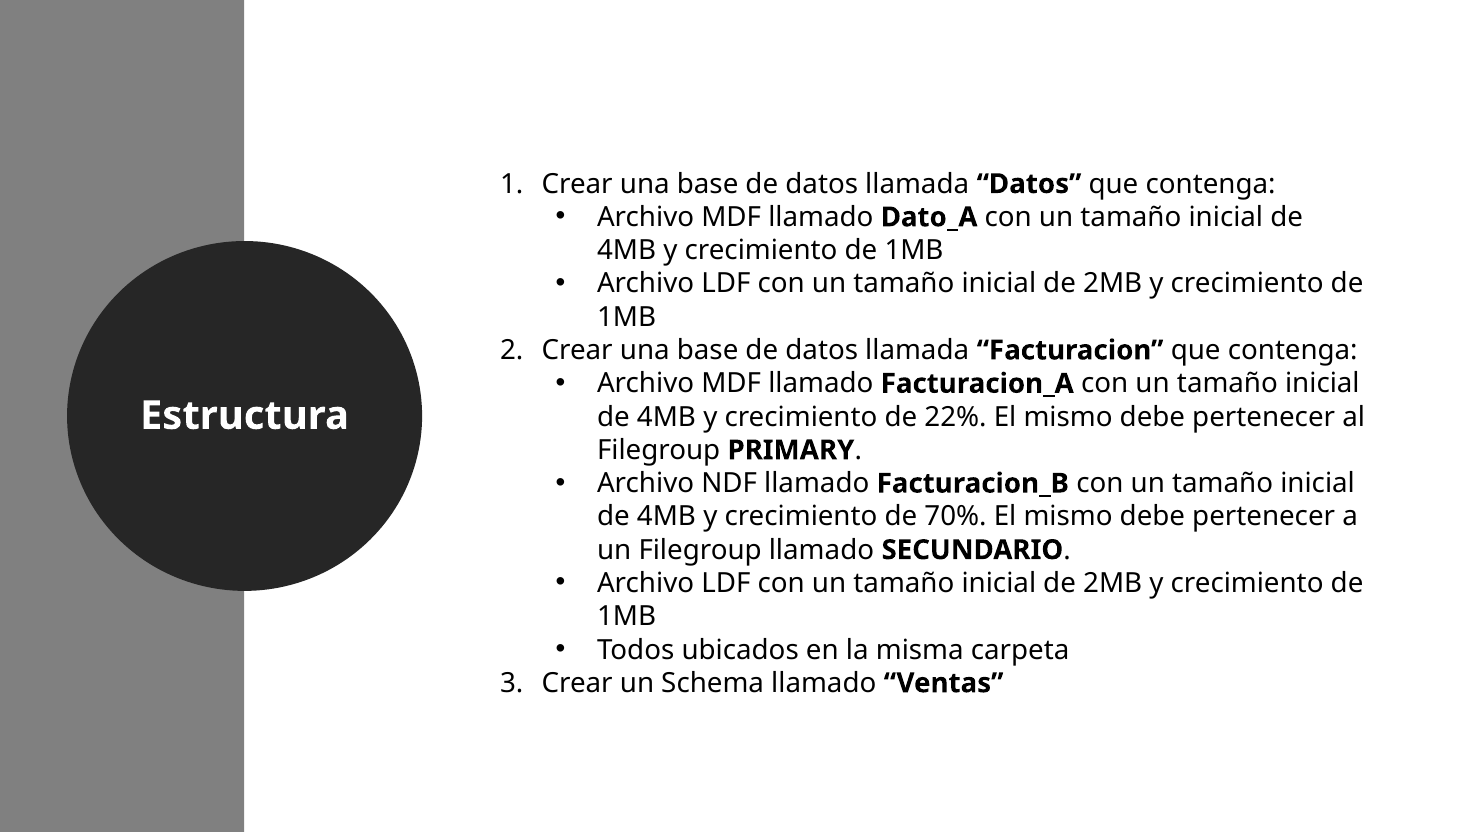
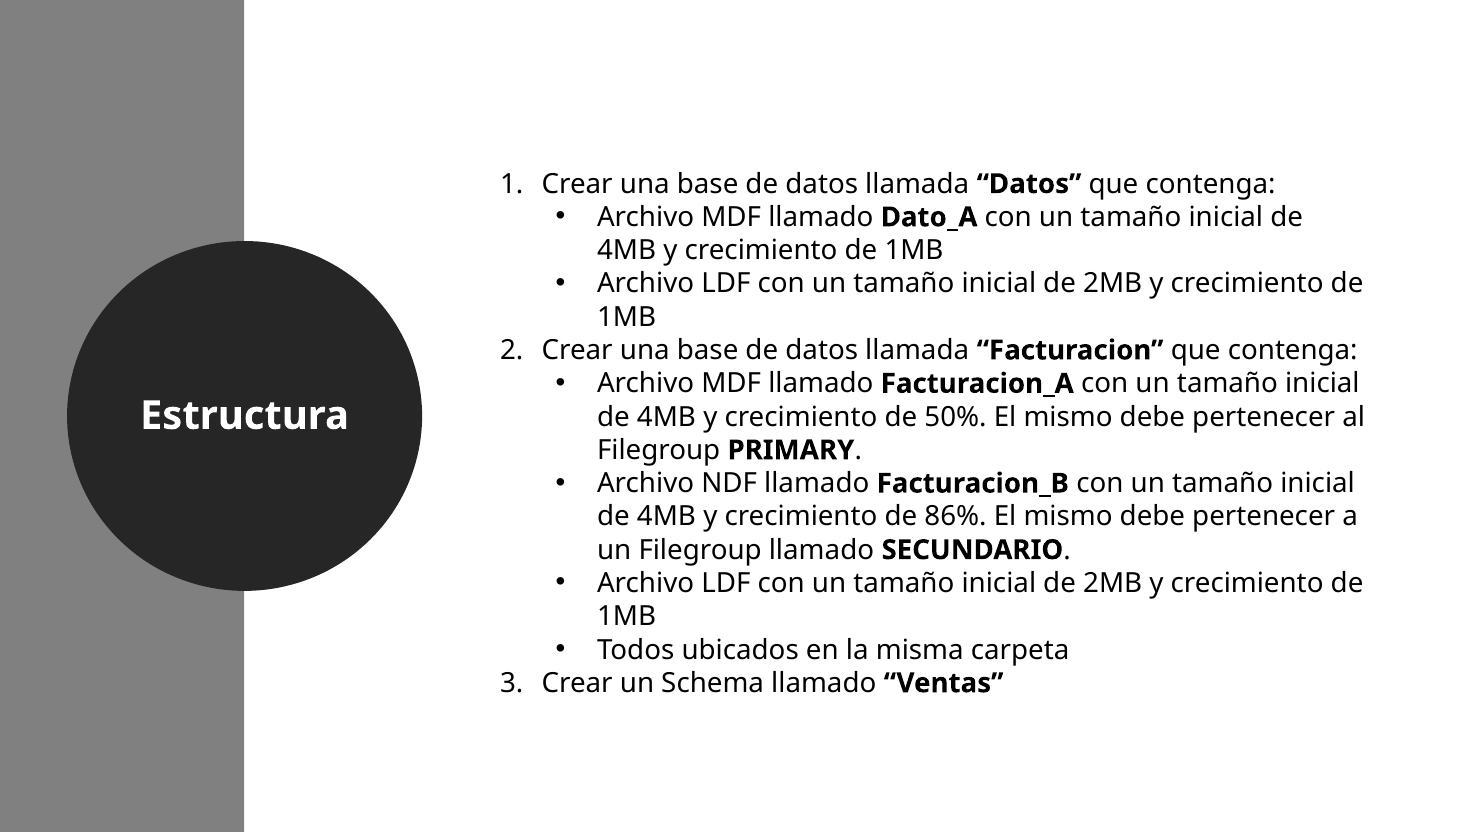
22%: 22% -> 50% (956, 417)
70%: 70% -> 86% (956, 517)
